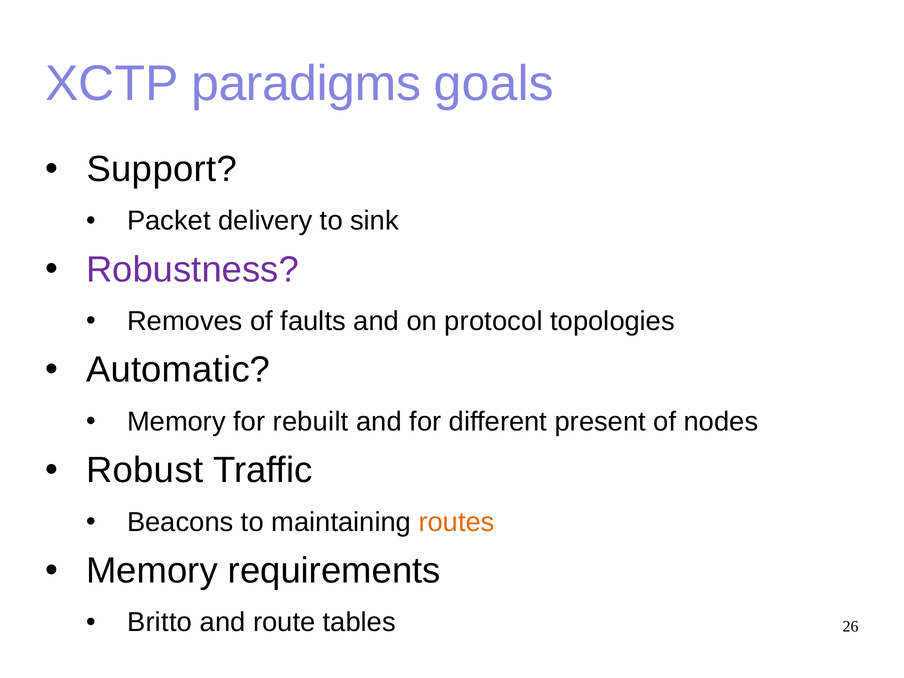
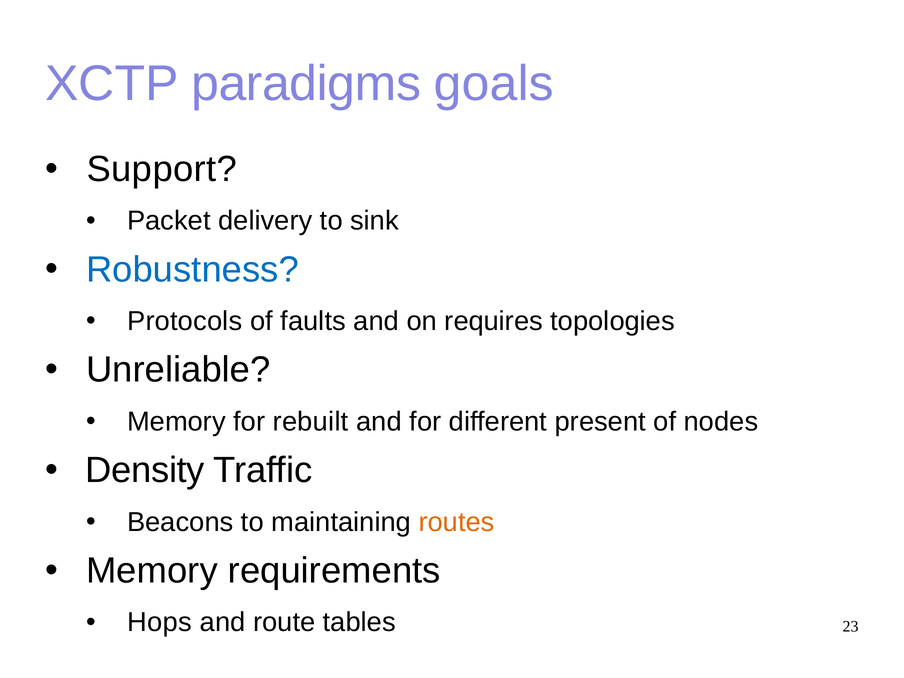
Robustness colour: purple -> blue (193, 269)
Removes: Removes -> Protocols (185, 321)
protocol: protocol -> requires (494, 321)
Automatic: Automatic -> Unreliable (178, 370)
Robust: Robust -> Density (145, 470)
Britto: Britto -> Hops (160, 622)
26: 26 -> 23 (851, 627)
